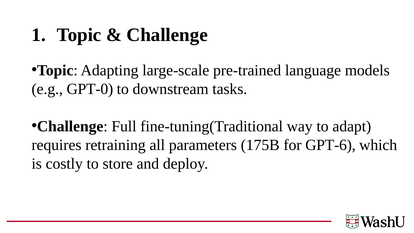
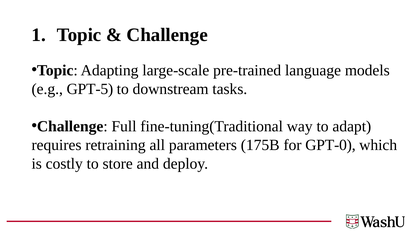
GPT-0: GPT-0 -> GPT-5 (90, 89)
GPT-6: GPT-6 -> GPT-0 (330, 145)
